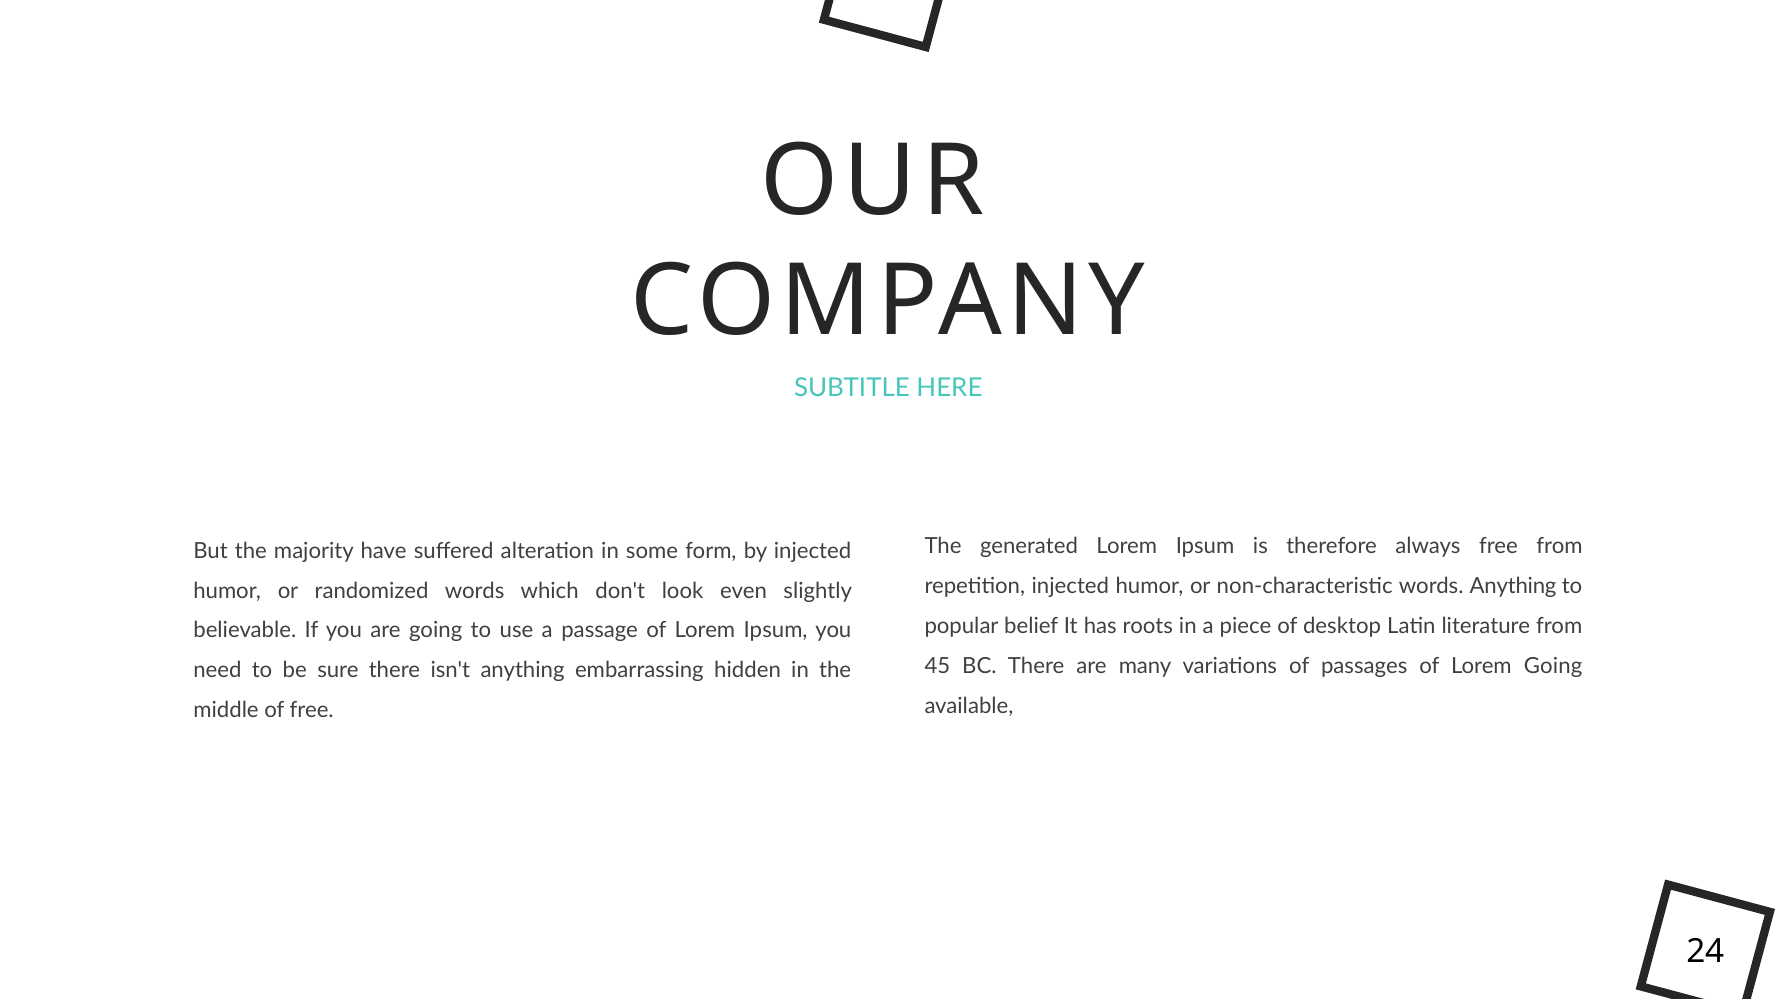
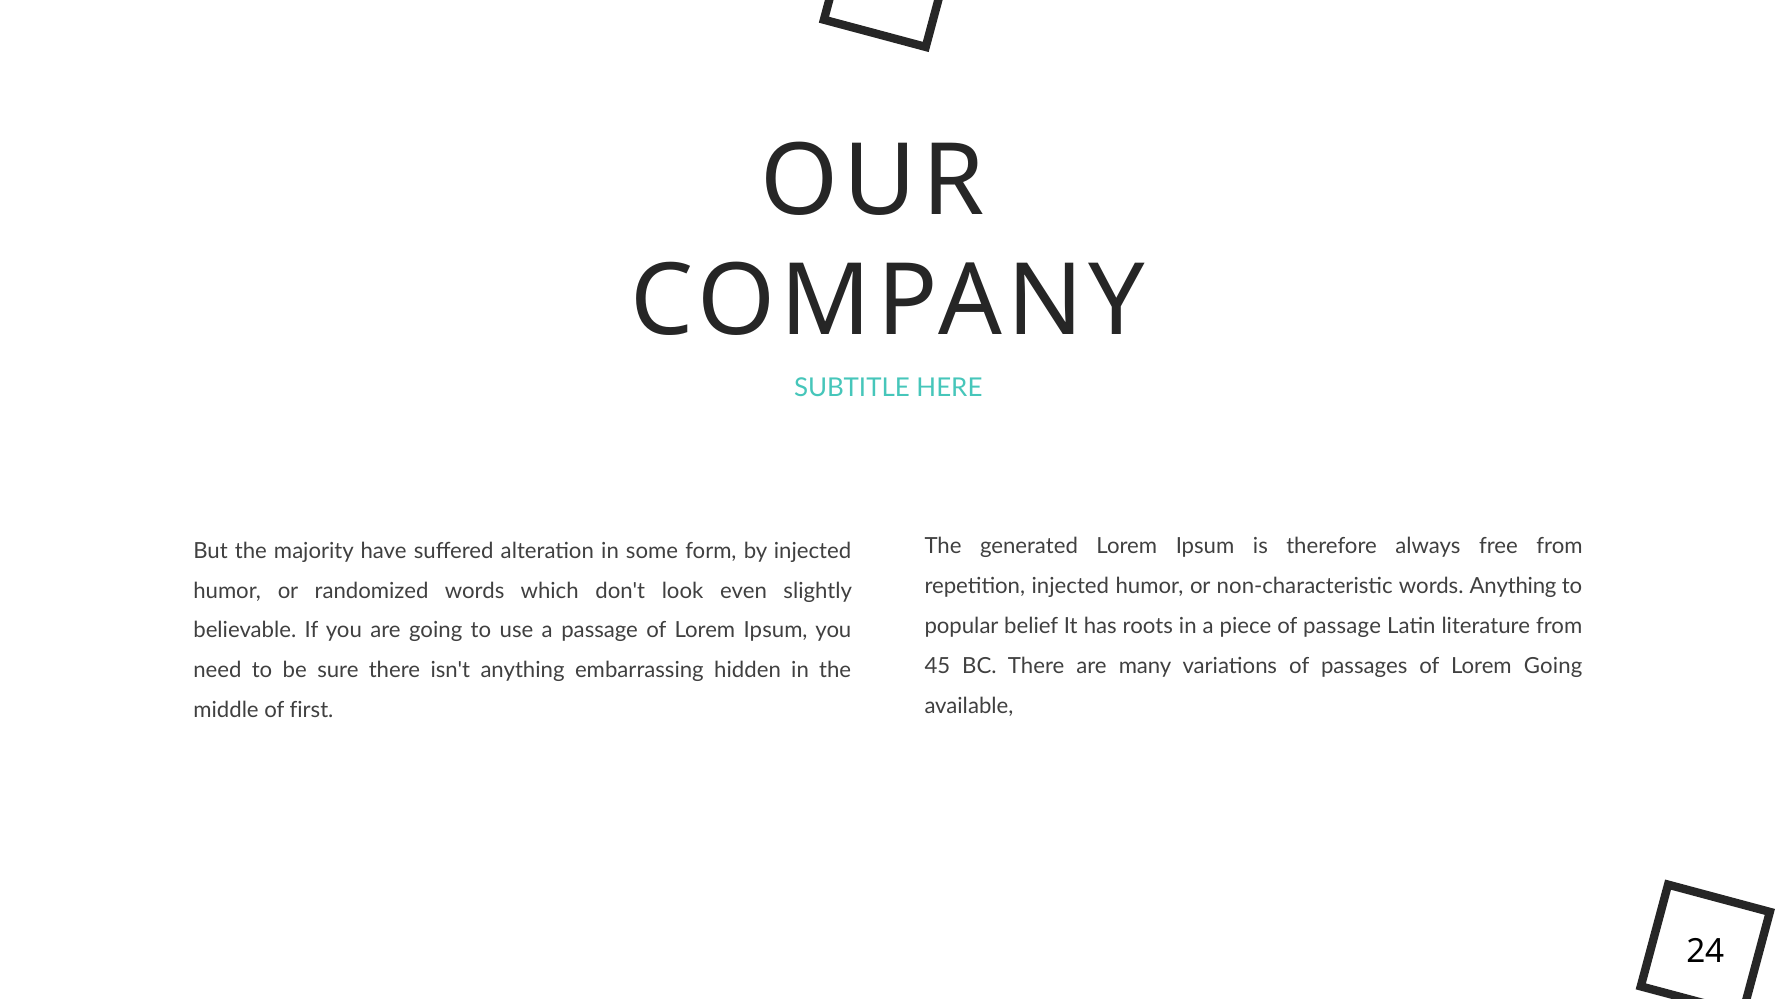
of desktop: desktop -> passage (1342, 627)
of free: free -> first (312, 711)
